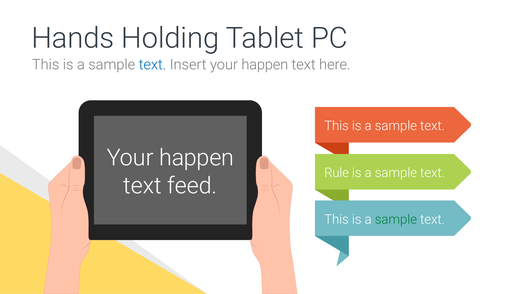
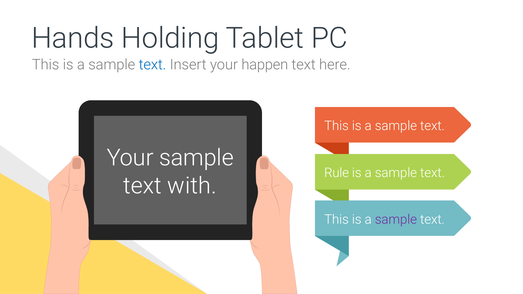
happen: happen -> sample (196, 158)
feed: feed -> with (192, 186)
sample colour: green -> purple (396, 220)
